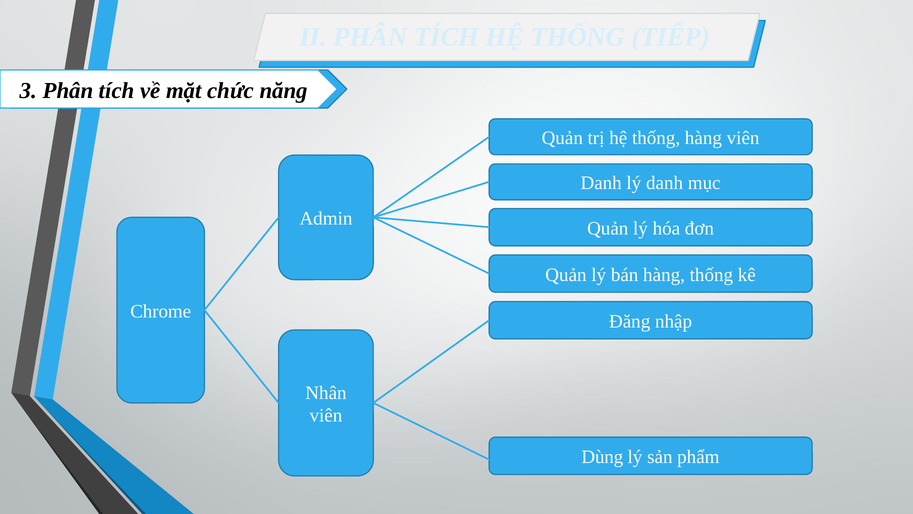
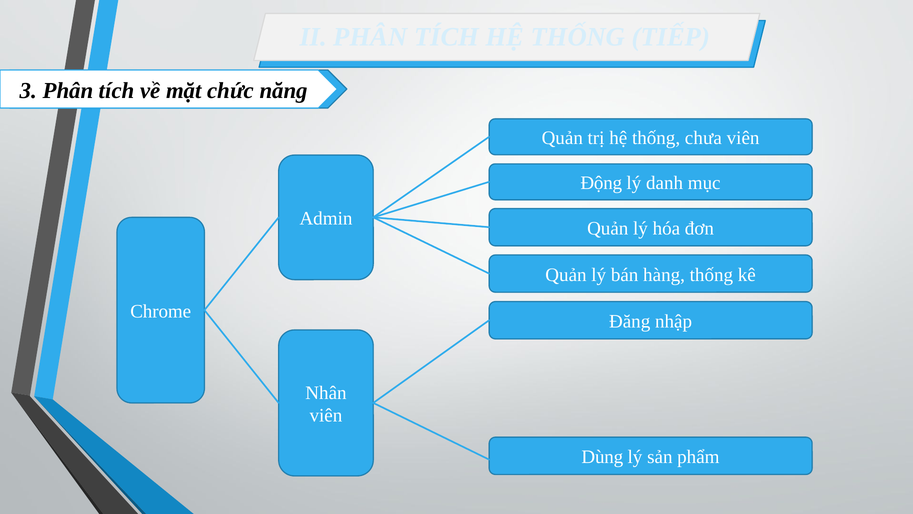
thống hàng: hàng -> chưa (703, 138)
Danh: Danh -> Động (601, 183)
